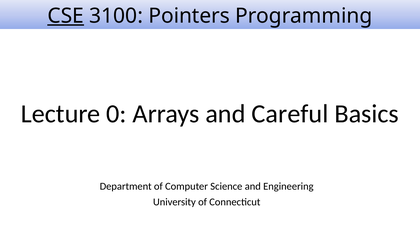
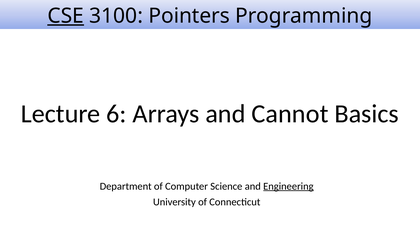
0: 0 -> 6 (116, 114)
Careful: Careful -> Cannot (290, 114)
Engineering underline: none -> present (288, 186)
